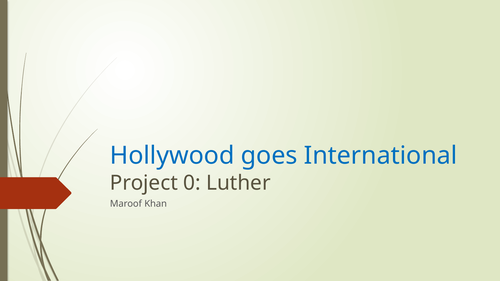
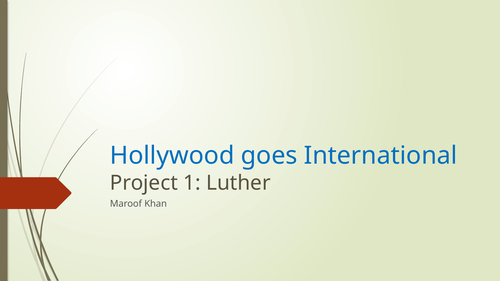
0: 0 -> 1 (192, 183)
